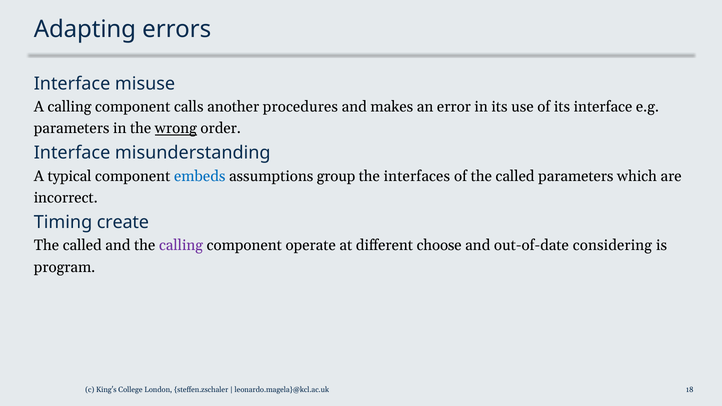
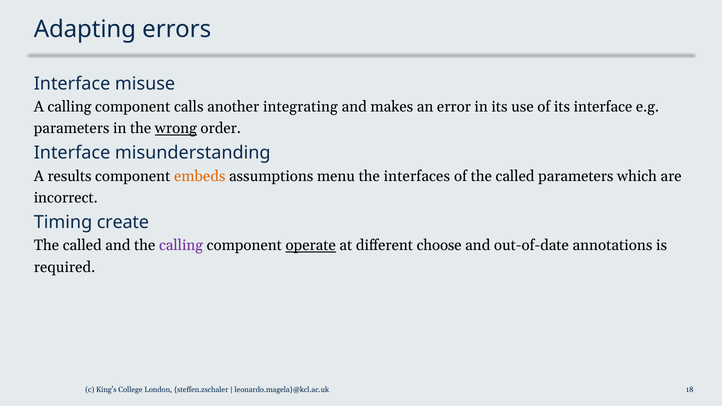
procedures: procedures -> integrating (300, 107)
typical: typical -> results (70, 176)
embeds colour: blue -> orange (200, 176)
group: group -> menu (336, 176)
operate underline: none -> present (311, 246)
considering: considering -> annotations (612, 246)
program: program -> required (65, 267)
